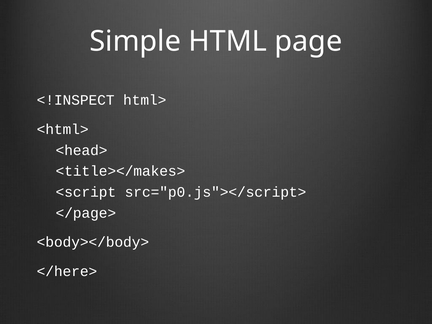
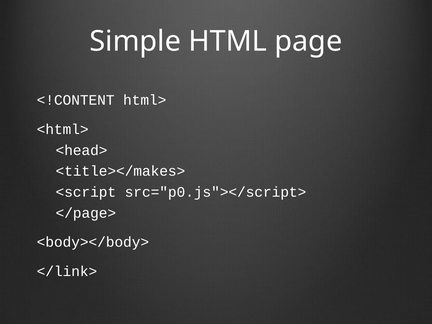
<!INSPECT: <!INSPECT -> <!CONTENT (76, 100)
</here>: </here> -> </link> (67, 272)
